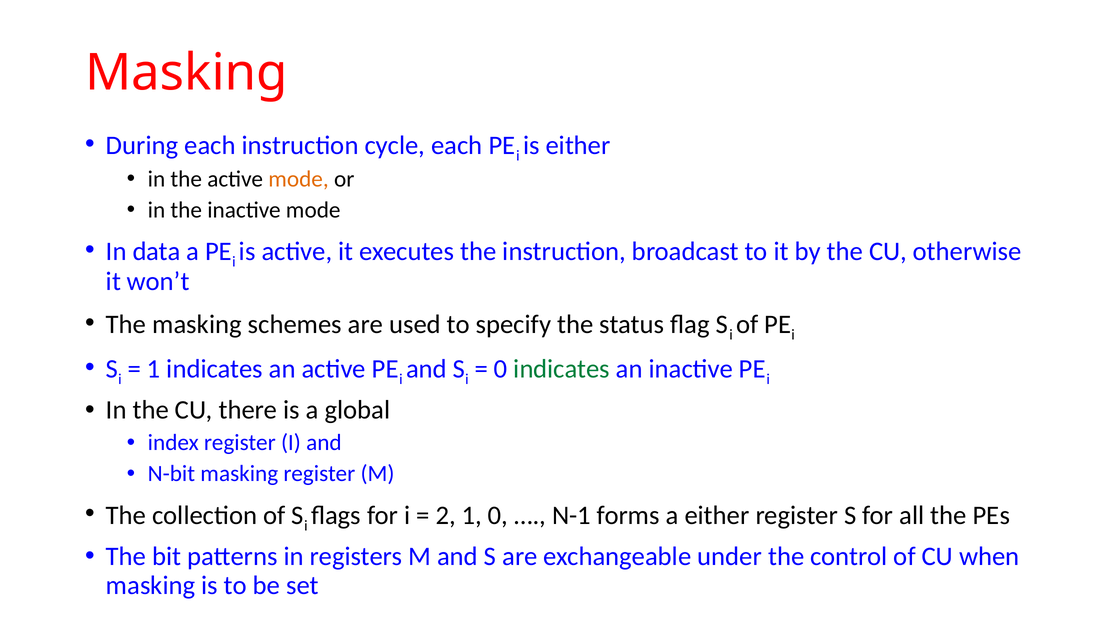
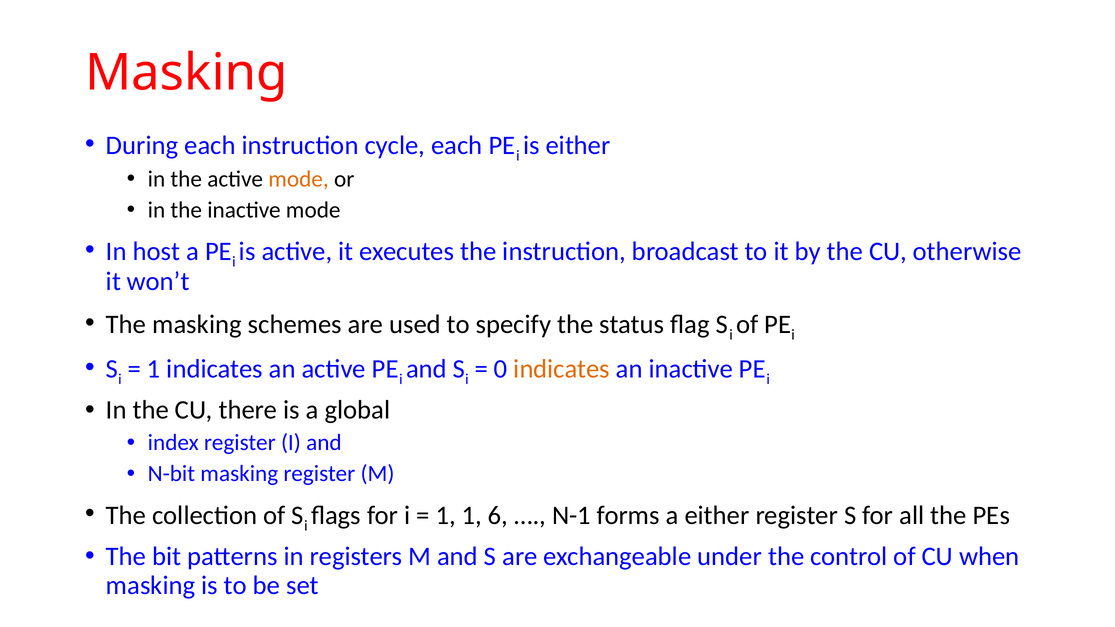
data: data -> host (156, 252)
indicates colour: green -> orange (562, 369)
2: 2 -> 1 (446, 515)
1 0: 0 -> 6 (498, 515)
